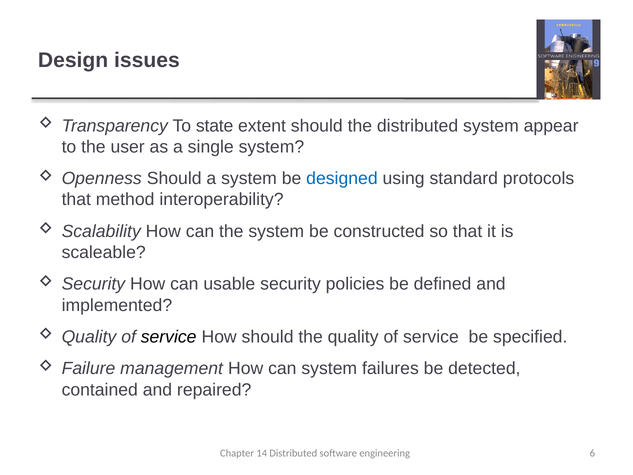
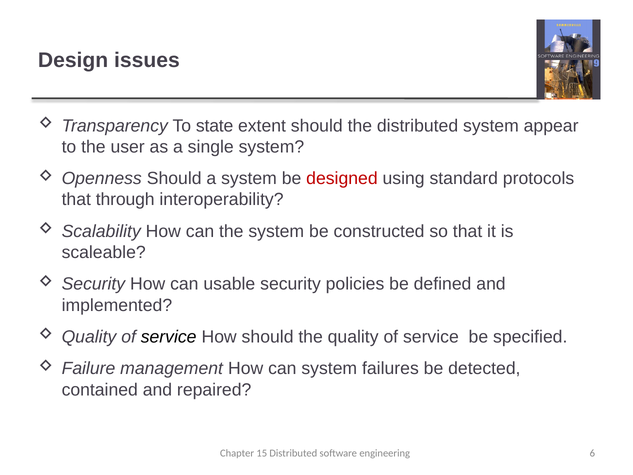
designed colour: blue -> red (342, 178)
method: method -> through (125, 200)
14: 14 -> 15 (262, 453)
